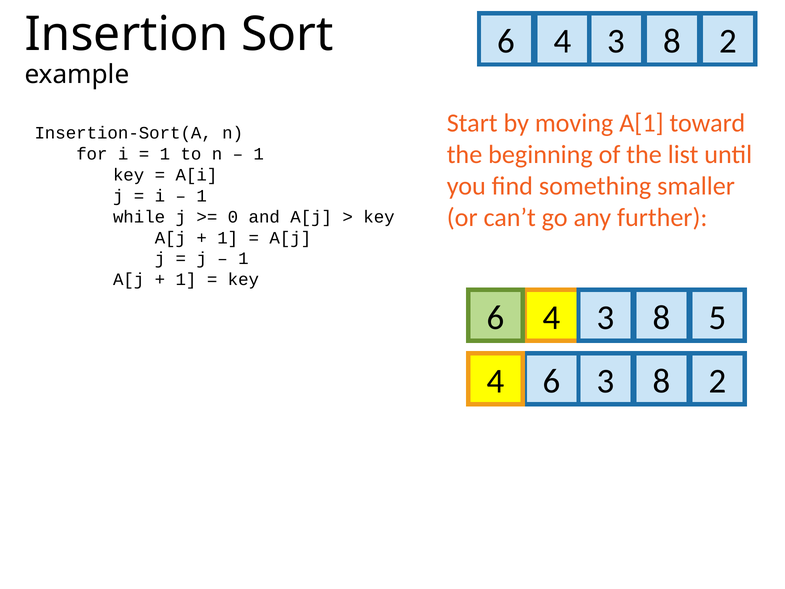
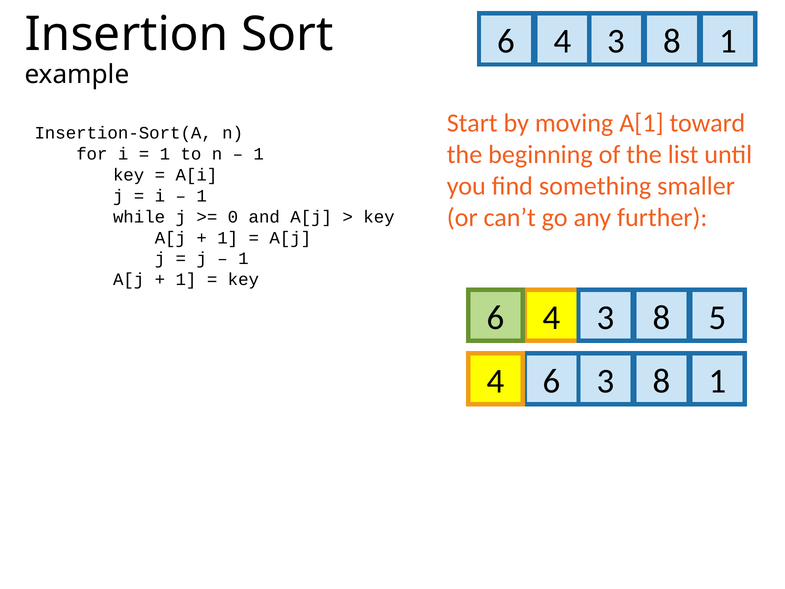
6 3 8 2: 2 -> 1 (728, 41)
4 3 8 2: 2 -> 1 (718, 381)
